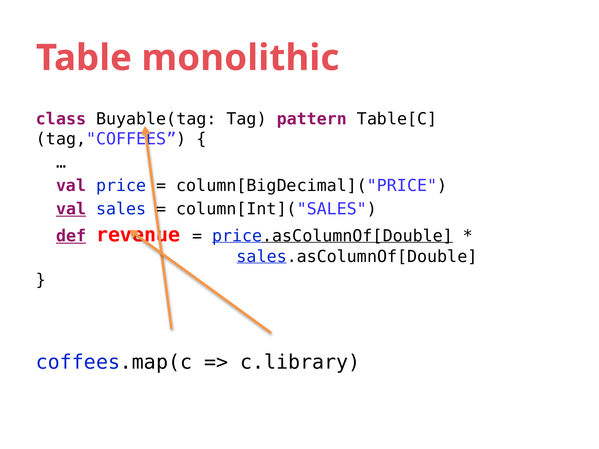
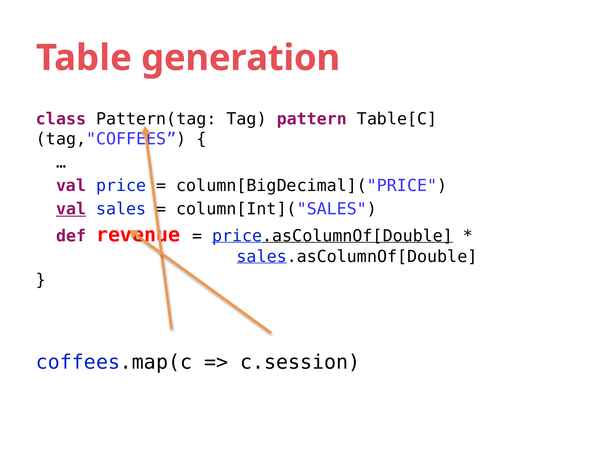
monolithic: monolithic -> generation (241, 58)
Buyable(tag: Buyable(tag -> Pattern(tag (156, 119)
def underline: present -> none (71, 236)
c.library: c.library -> c.session (300, 362)
